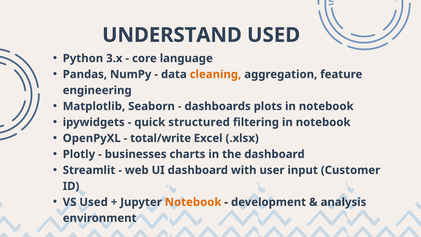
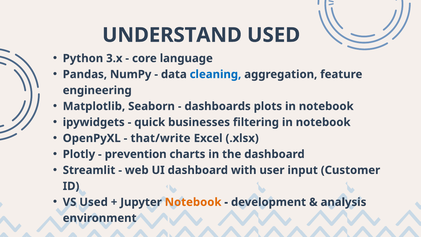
cleaning colour: orange -> blue (215, 74)
structured: structured -> businesses (199, 122)
total/write: total/write -> that/write (160, 138)
businesses: businesses -> prevention (136, 154)
